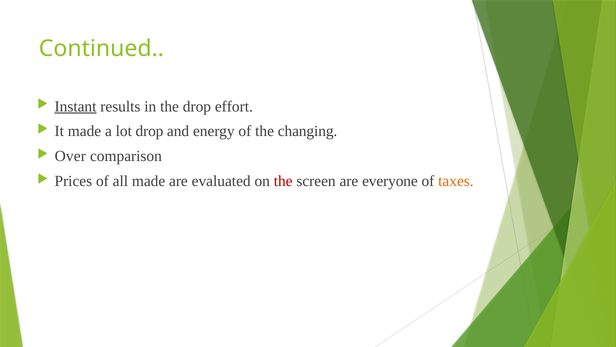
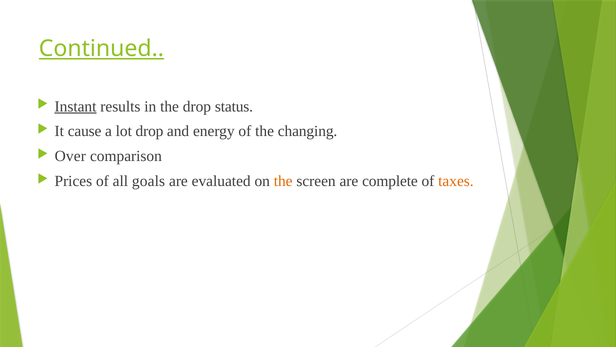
Continued underline: none -> present (101, 49)
effort: effort -> status (234, 106)
It made: made -> cause (85, 131)
all made: made -> goals (148, 181)
the colour: red -> orange (283, 181)
everyone: everyone -> complete (390, 181)
